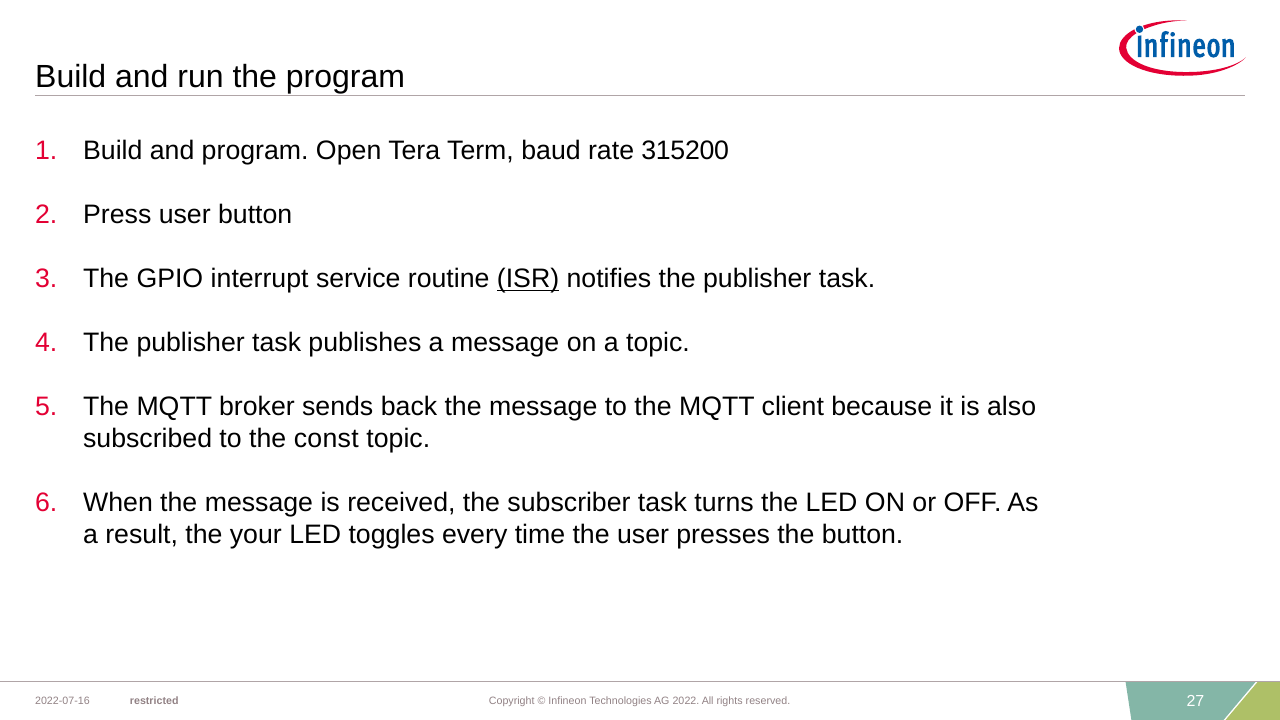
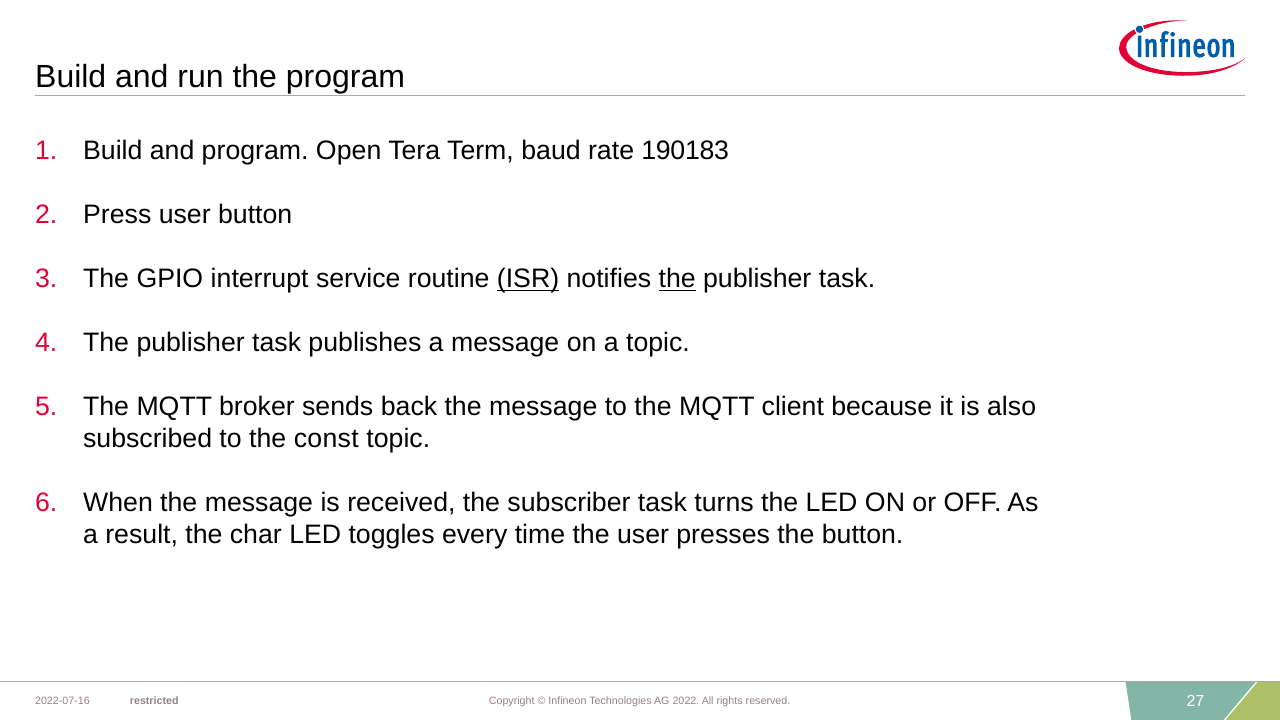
315200: 315200 -> 190183 (685, 151)
the underline: none -> present (677, 279)
your: your -> char (256, 535)
